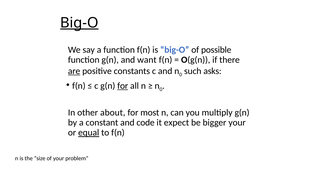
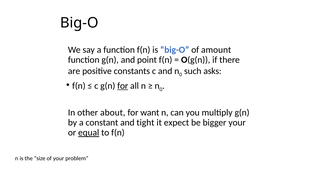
Big-O underline: present -> none (79, 23)
possible: possible -> amount (216, 50)
want: want -> point (147, 60)
are underline: present -> none (74, 71)
most: most -> want (150, 113)
code: code -> tight (145, 123)
